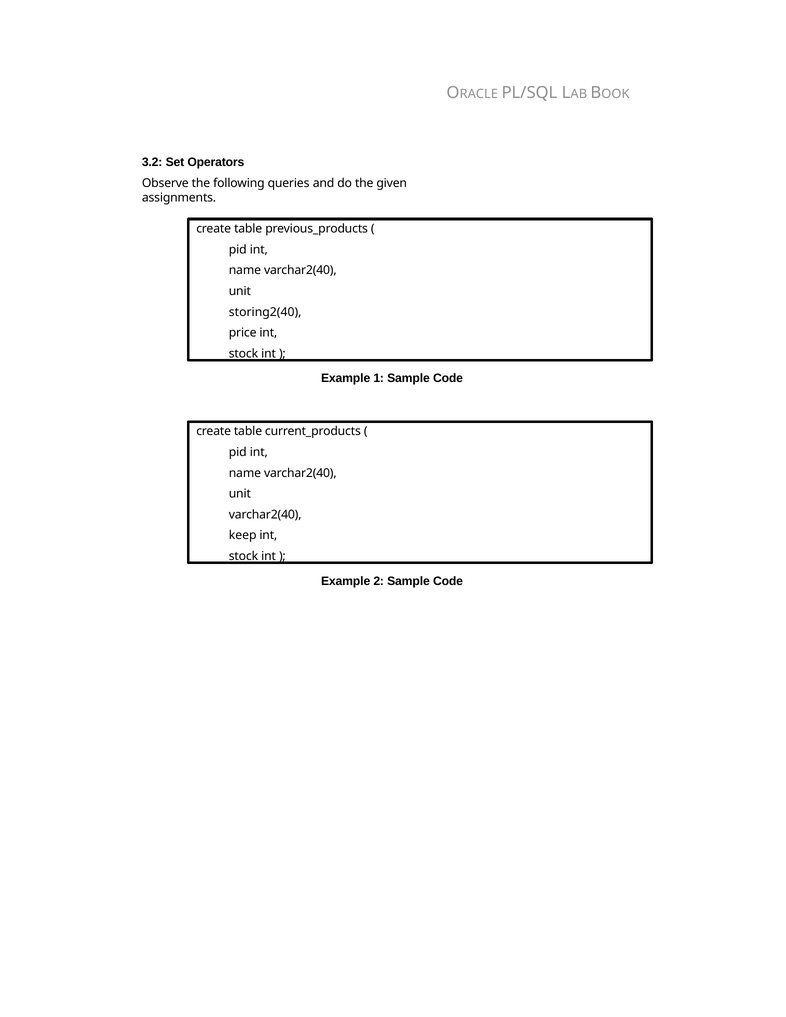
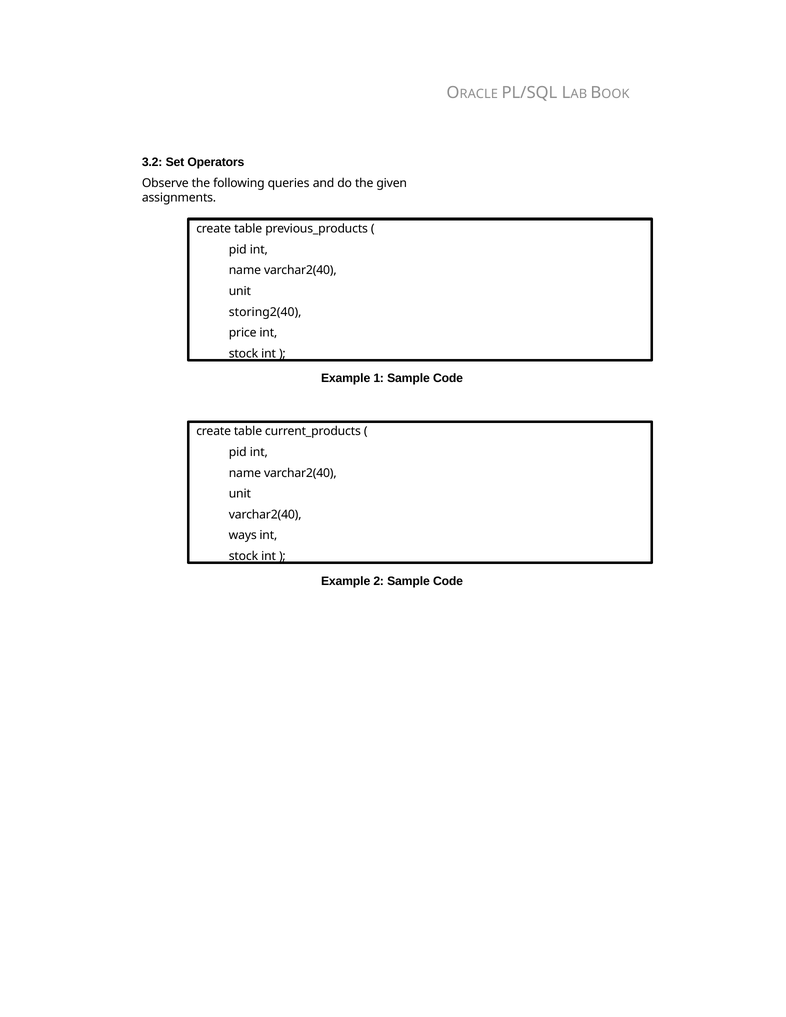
keep: keep -> ways (243, 536)
